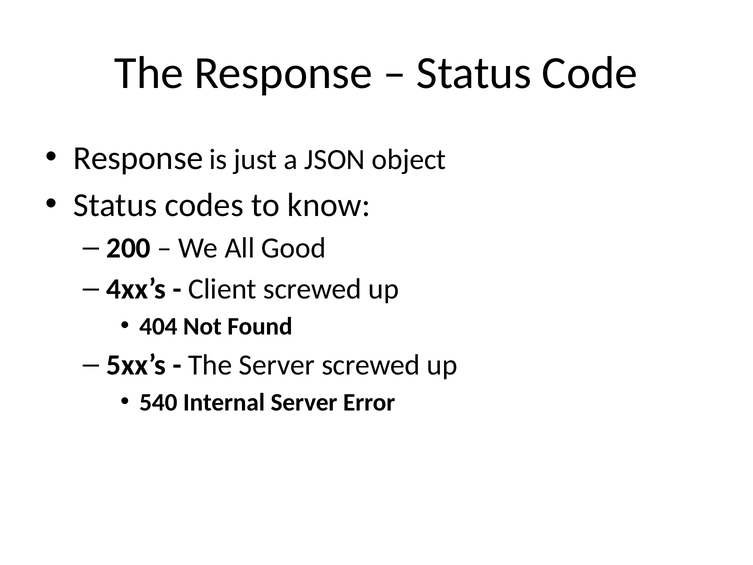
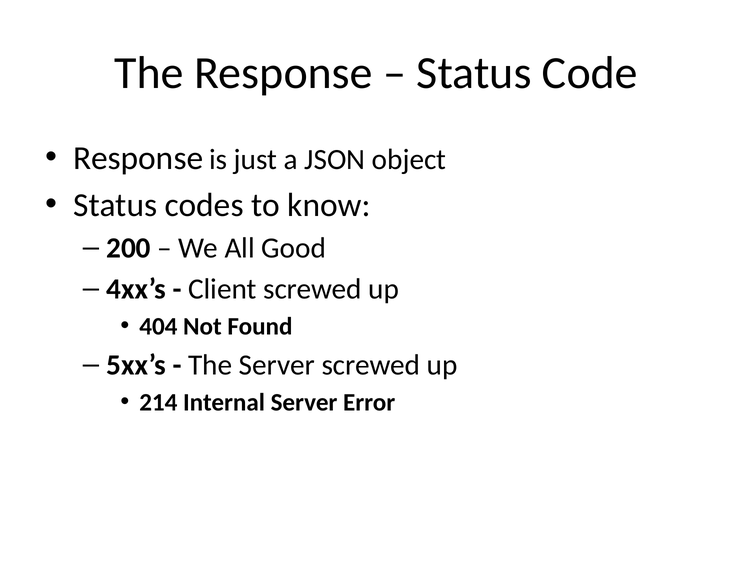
540: 540 -> 214 (158, 402)
